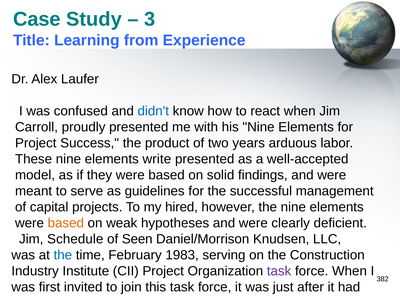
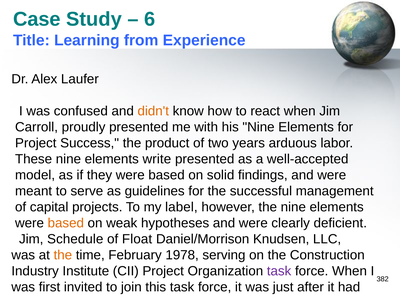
3: 3 -> 6 (150, 19)
didn't colour: blue -> orange (153, 111)
hired: hired -> label (181, 207)
Seen: Seen -> Float (137, 239)
the colour: blue -> orange (63, 255)
1983: 1983 -> 1978 (182, 255)
